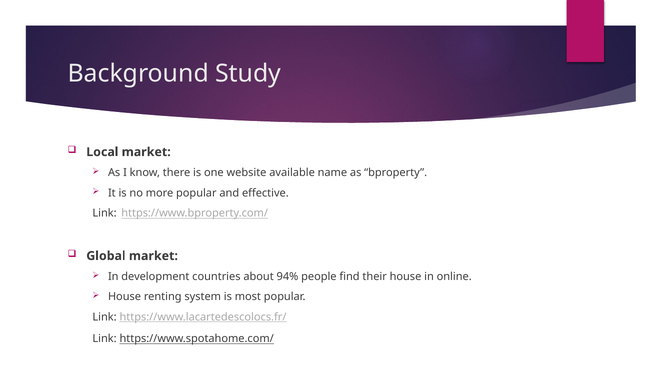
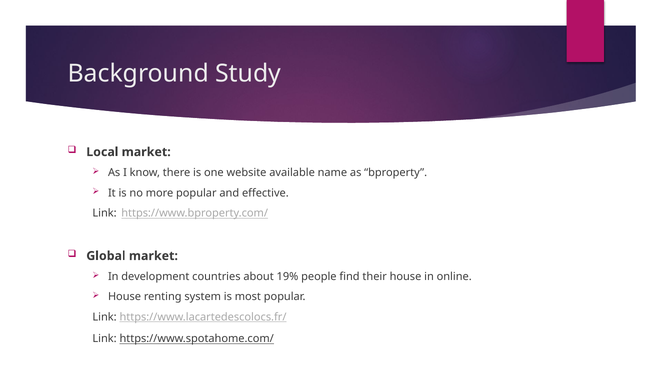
94%: 94% -> 19% (287, 277)
